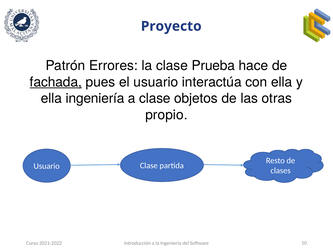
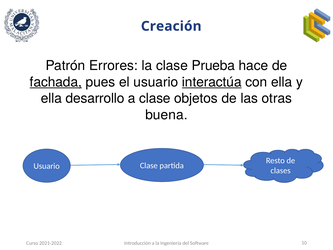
Proyecto: Proyecto -> Creación (171, 26)
interactúa underline: none -> present (212, 82)
ella ingeniería: ingeniería -> desarrollo (95, 98)
propio: propio -> buena (166, 115)
